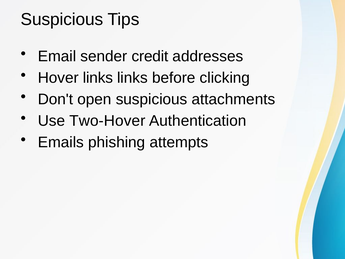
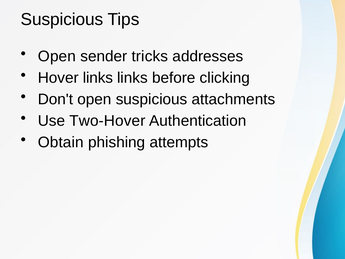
Email: Email -> Open (57, 56)
credit: credit -> tricks (150, 56)
Emails: Emails -> Obtain (61, 142)
